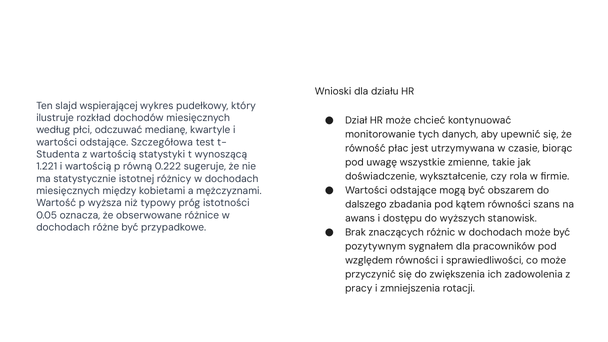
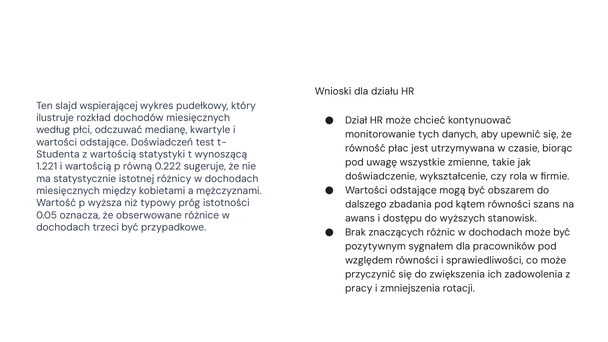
Szczegółowa: Szczegółowa -> Doświadczeń (162, 142)
różne: różne -> trzeci (106, 227)
